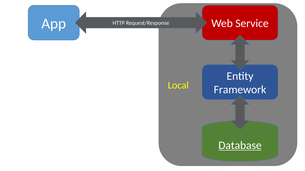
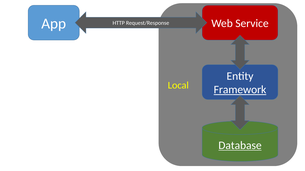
Framework underline: none -> present (240, 90)
